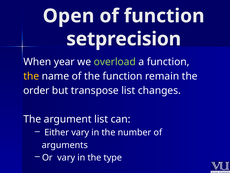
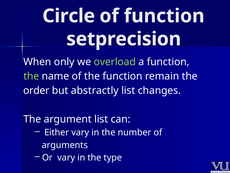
Open: Open -> Circle (69, 16)
year: year -> only (64, 62)
the colour: yellow -> light green (31, 76)
transpose: transpose -> abstractly (95, 90)
